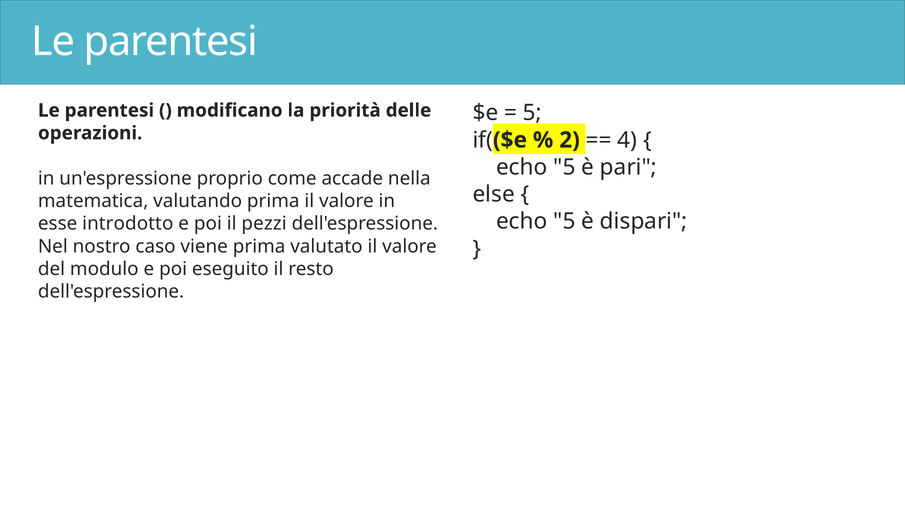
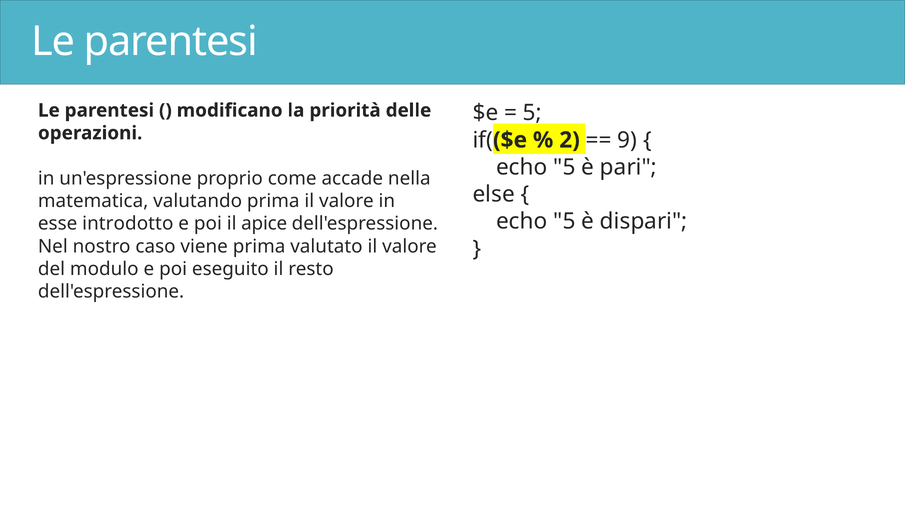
4: 4 -> 9 (627, 140)
pezzi: pezzi -> apice (264, 224)
